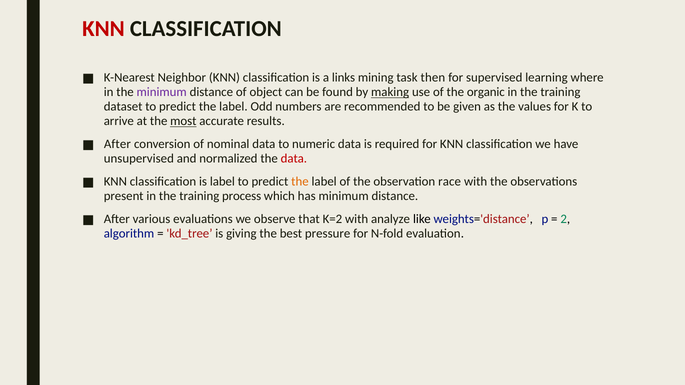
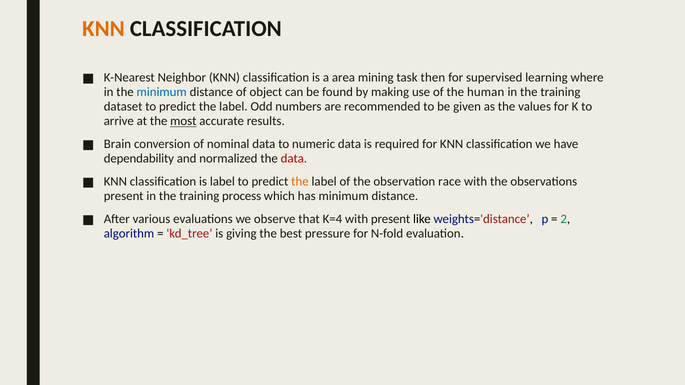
KNN colour: red -> orange (103, 29)
links: links -> area (343, 78)
minimum colour: purple -> blue (162, 92)
making underline: present -> none (390, 92)
organic: organic -> human (486, 92)
After: After -> Brain (117, 144)
unsupervised: unsupervised -> dependability (139, 159)
K=2: K=2 -> K=4 (332, 219)
with analyze: analyze -> present (391, 219)
